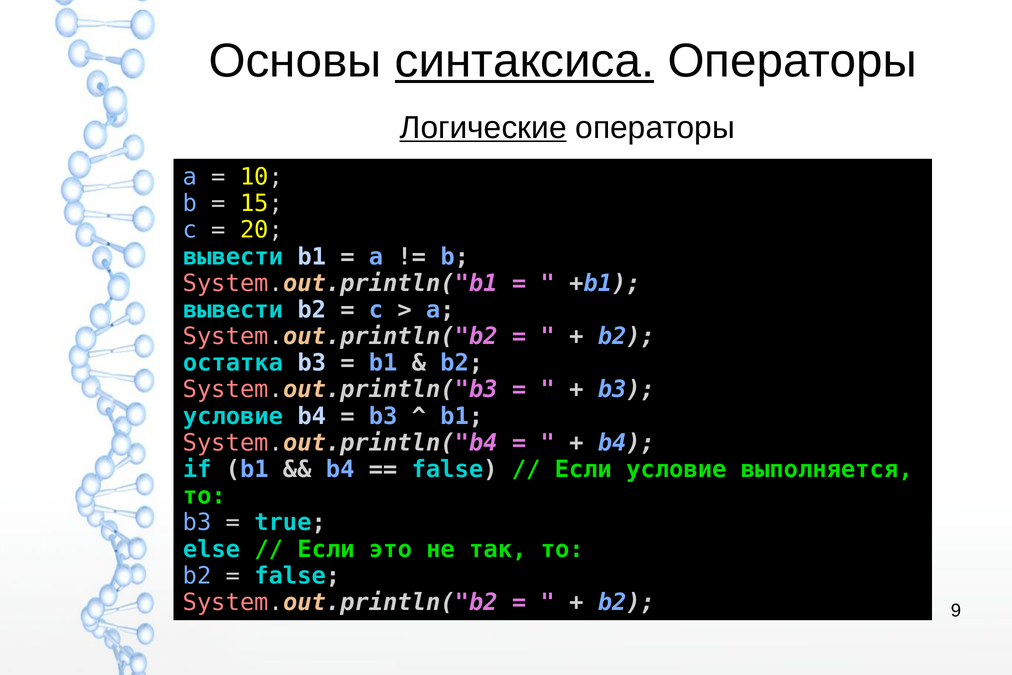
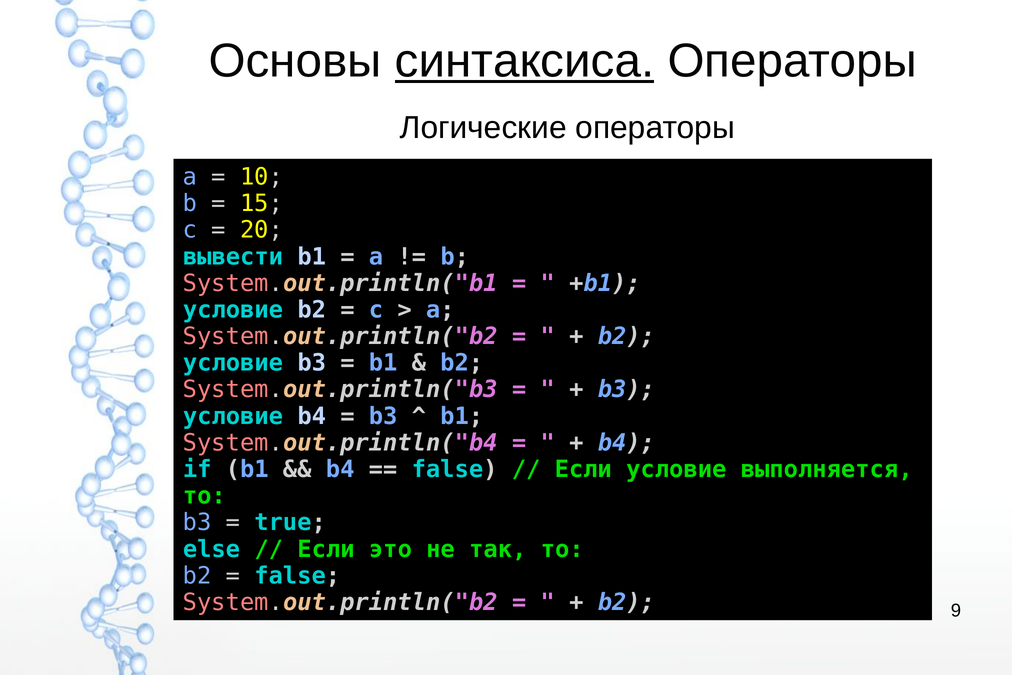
Логические underline: present -> none (483, 127)
вывести: вывести -> условие (233, 310)
остатка: остатка -> условие (233, 363)
